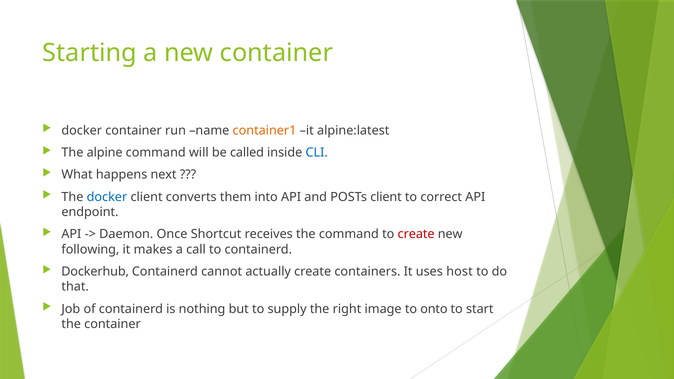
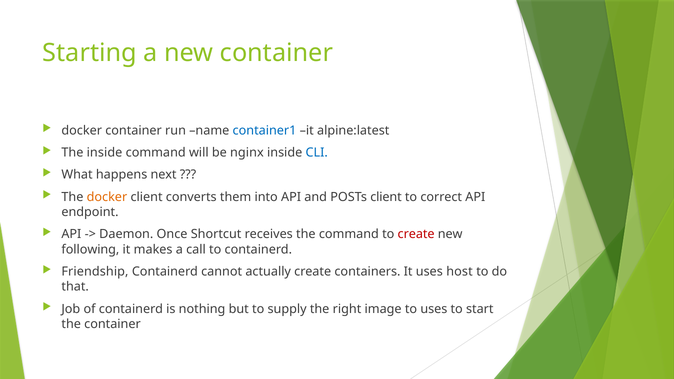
container1 colour: orange -> blue (265, 130)
The alpine: alpine -> inside (105, 153)
called: called -> nginx (247, 153)
docker colour: blue -> orange (107, 197)
Dockerhub: Dockerhub -> Friendship (95, 272)
to onto: onto -> uses (434, 309)
